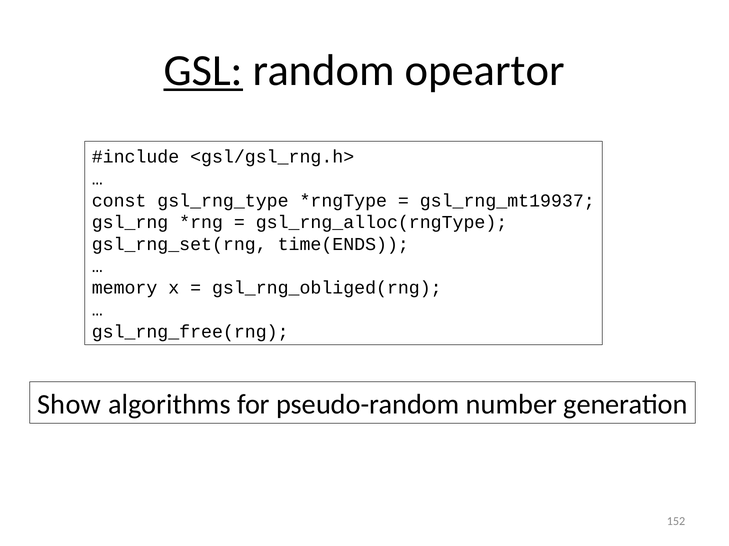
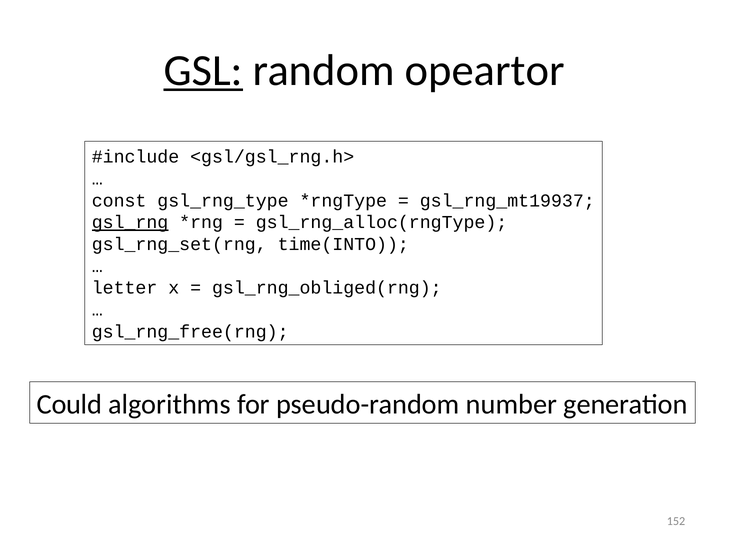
gsl_rng underline: none -> present (130, 223)
time(ENDS: time(ENDS -> time(INTO (343, 245)
memory: memory -> letter (125, 288)
Show: Show -> Could (69, 405)
